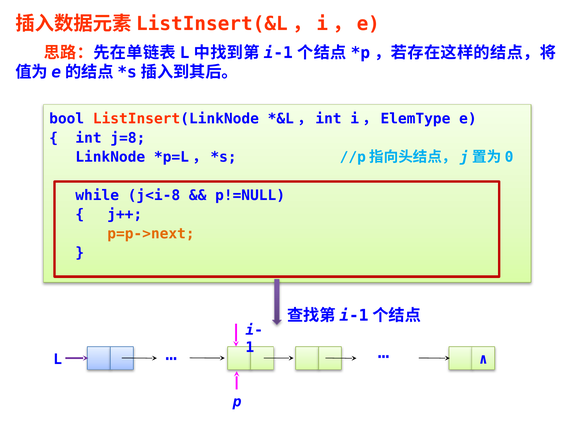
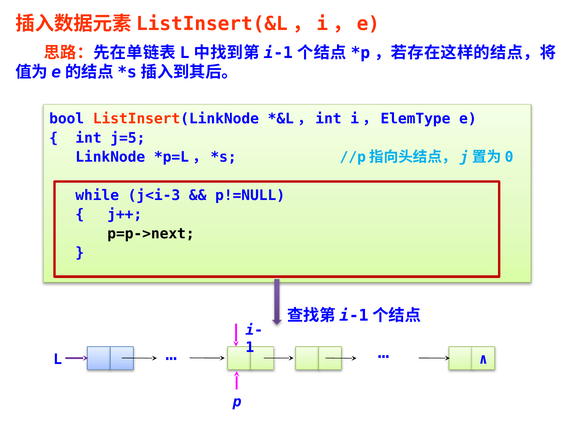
j=8: j=8 -> j=5 (128, 138)
j<i-8: j<i-8 -> j<i-3 (154, 196)
p=p->next colour: orange -> black (151, 234)
